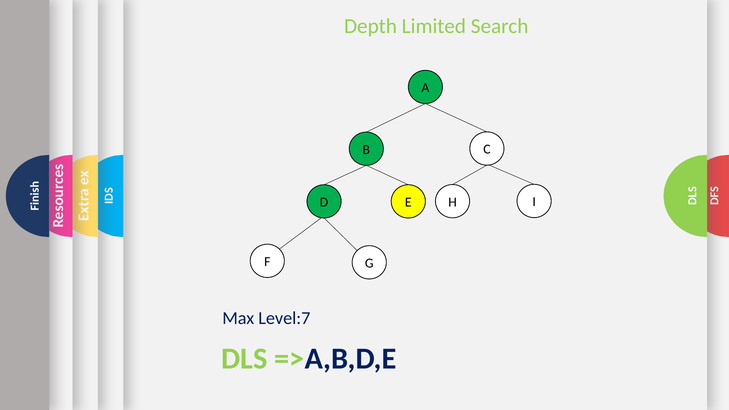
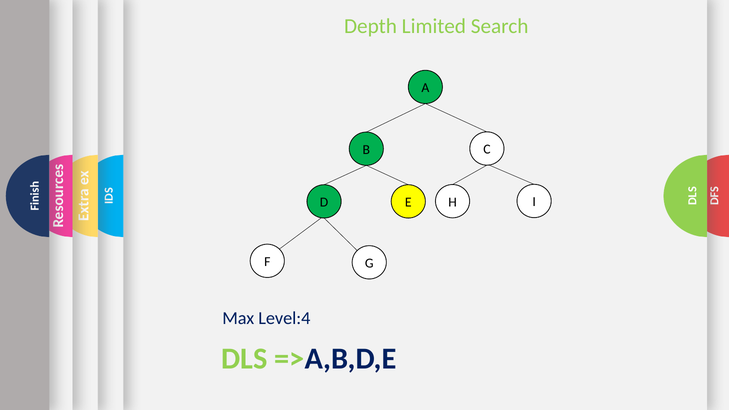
Level:7: Level:7 -> Level:4 (284, 318)
